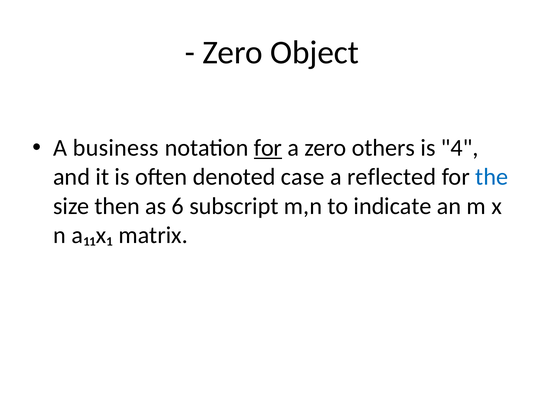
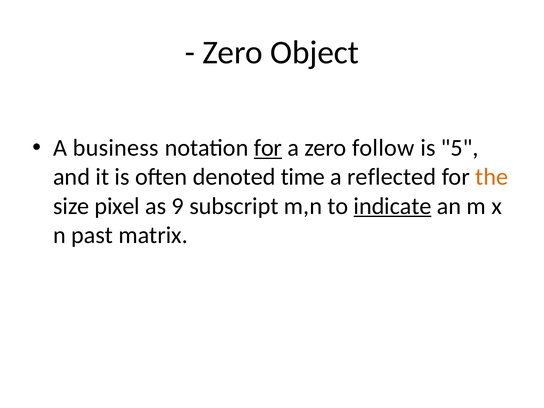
others: others -> follow (383, 148)
4: 4 -> 5 (460, 148)
case: case -> time (303, 177)
the colour: blue -> orange (492, 177)
then: then -> pixel (117, 206)
6: 6 -> 9 (178, 206)
indicate underline: none -> present (393, 206)
a₁₁x₁: a₁₁x₁ -> past (92, 235)
